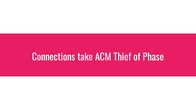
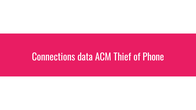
take: take -> data (85, 57)
Phase: Phase -> Phone (153, 57)
